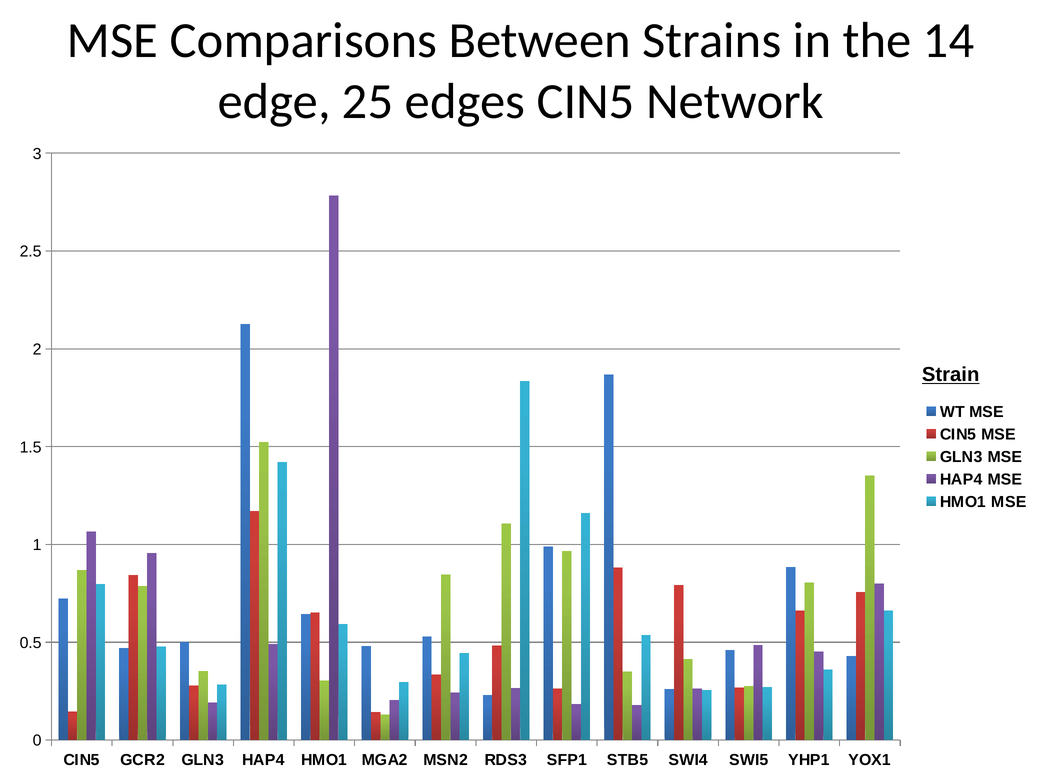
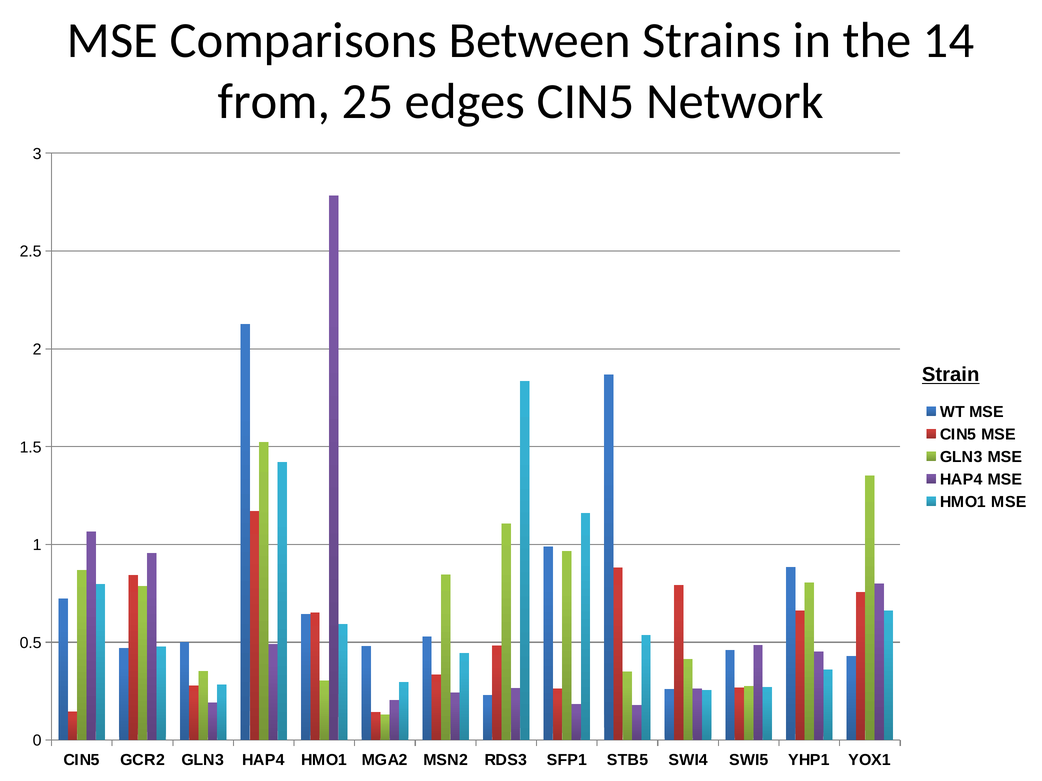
edge: edge -> from (274, 102)
